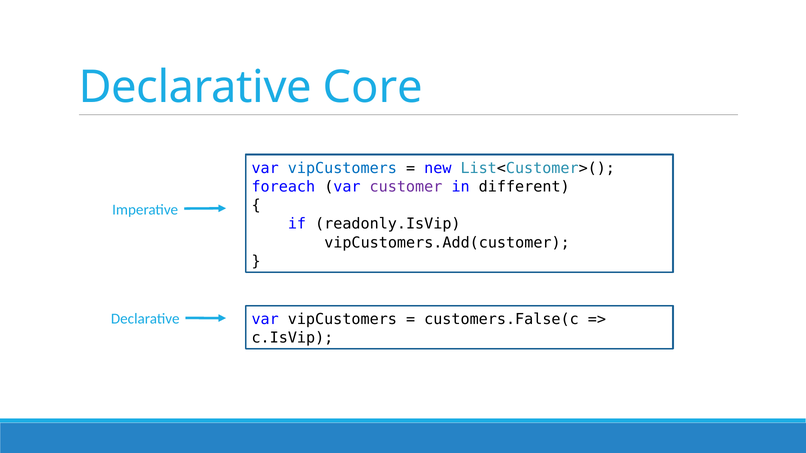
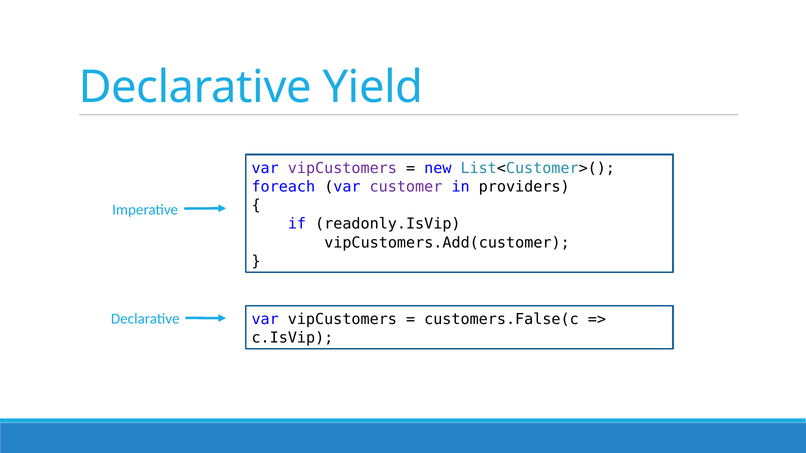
Core: Core -> Yield (373, 88)
vipCustomers colour: blue -> purple (342, 168)
different: different -> providers (524, 187)
